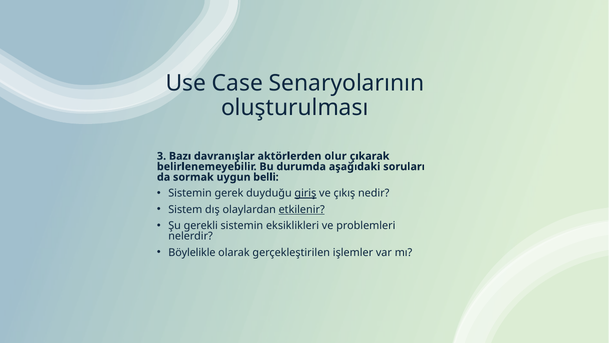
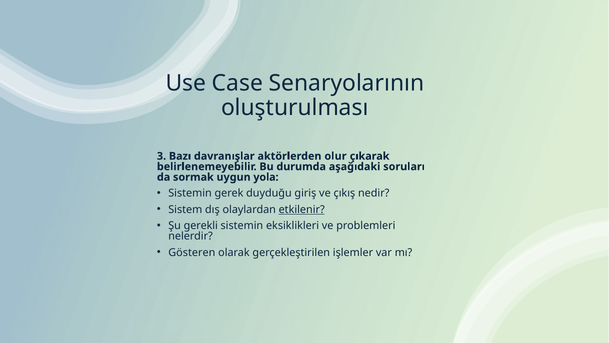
belli: belli -> yola (266, 177)
giriş underline: present -> none (305, 193)
Böylelikle: Böylelikle -> Gösteren (192, 252)
